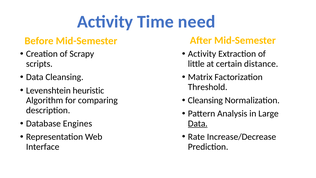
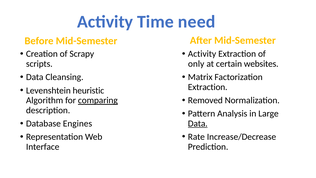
little: little -> only (196, 64)
distance: distance -> websites (261, 64)
Threshold: Threshold -> Extraction (208, 87)
Cleansing: Cleansing -> Removed (205, 100)
comparing underline: none -> present (98, 100)
